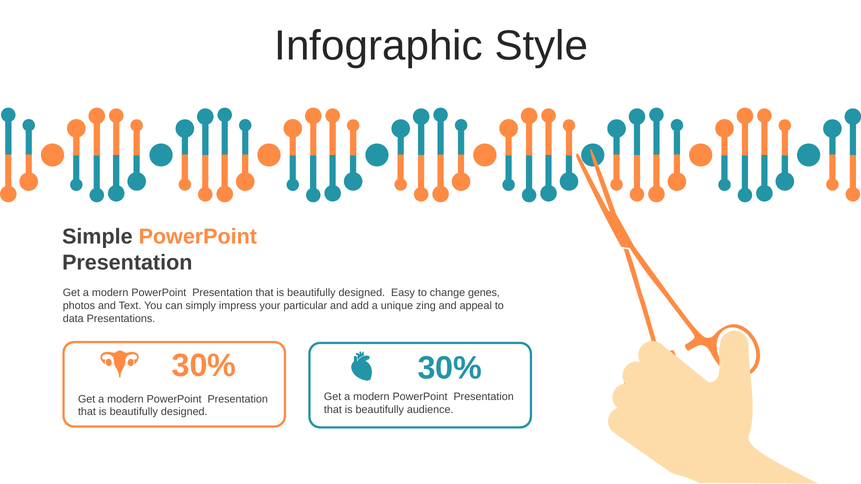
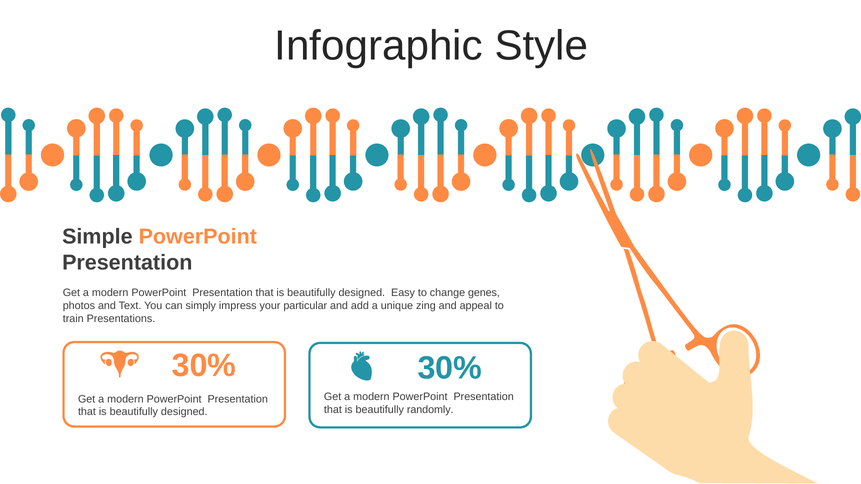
data: data -> train (73, 319)
audience: audience -> randomly (430, 410)
